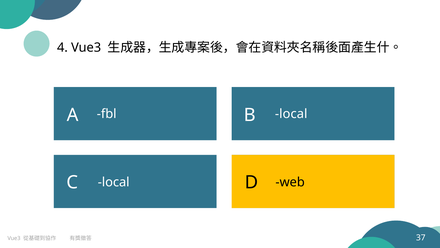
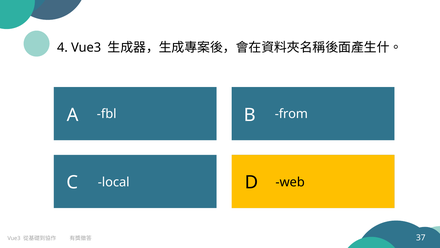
B local: local -> from (291, 114)
